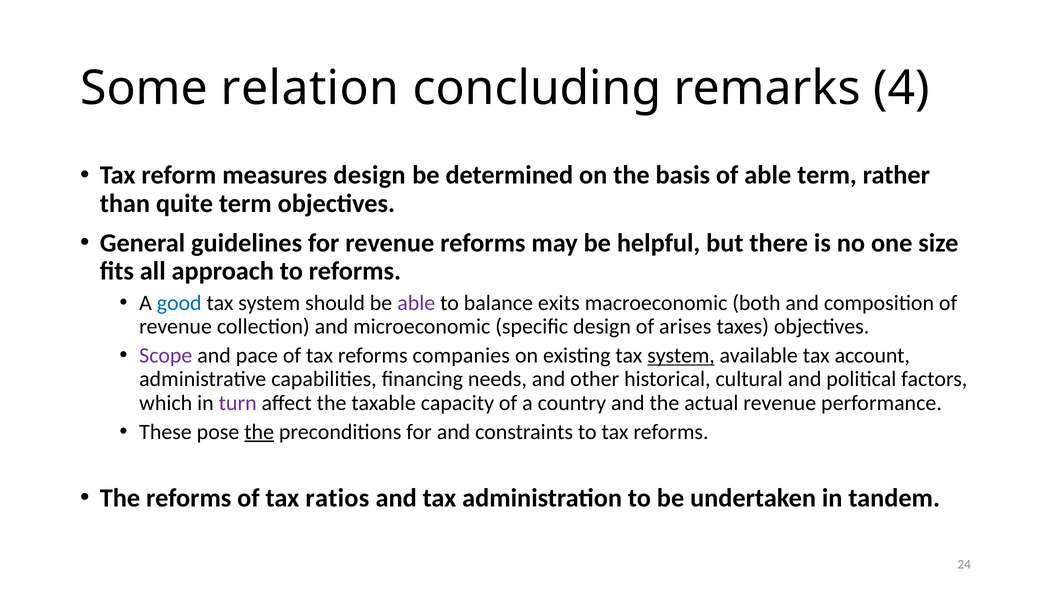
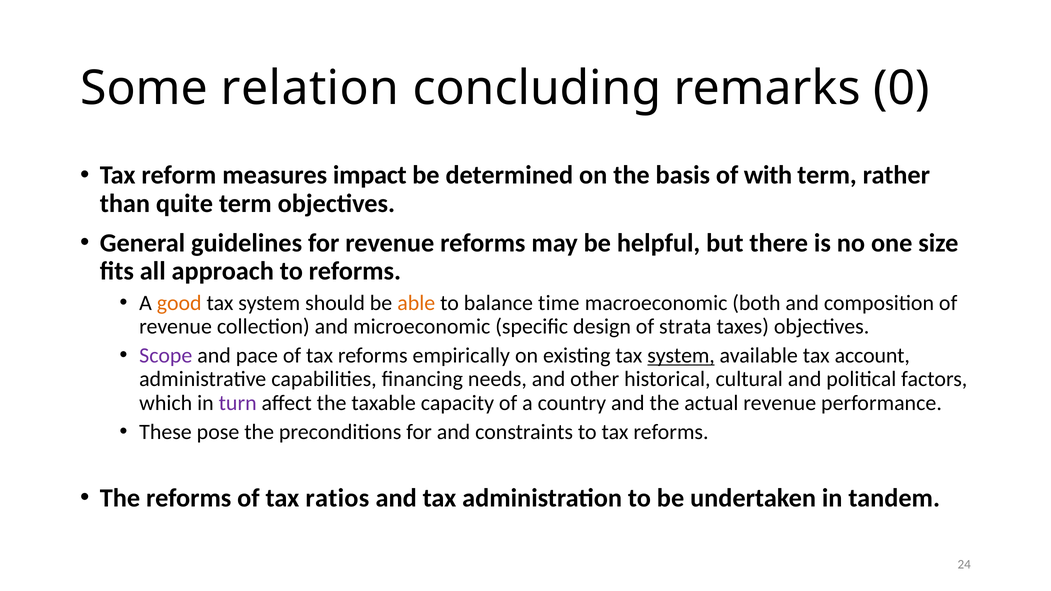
4: 4 -> 0 (901, 88)
measures design: design -> impact (370, 175)
of able: able -> with (768, 175)
good colour: blue -> orange (179, 303)
able colour: purple -> orange (416, 303)
exits: exits -> time (559, 303)
arises: arises -> strata (685, 327)
companies: companies -> empirically (461, 356)
the underline: present -> none (259, 432)
